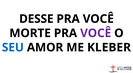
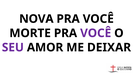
DESSE: DESSE -> NOVA (36, 19)
SEU colour: blue -> purple (13, 47)
KLEBER: KLEBER -> DEIXAR (109, 47)
